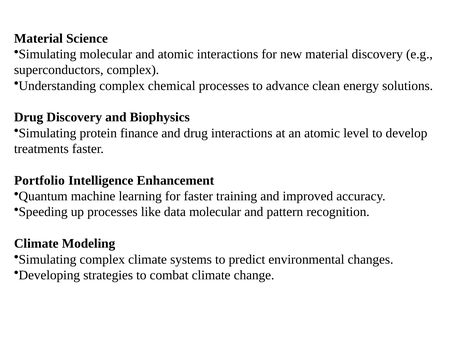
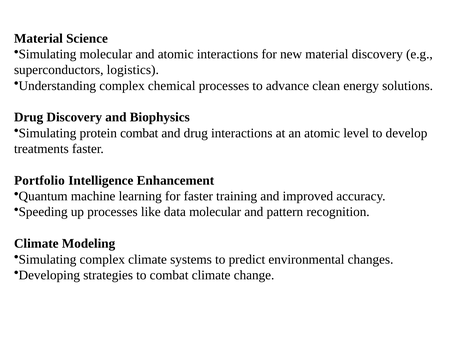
superconductors complex: complex -> logistics (133, 70)
protein finance: finance -> combat (139, 133)
